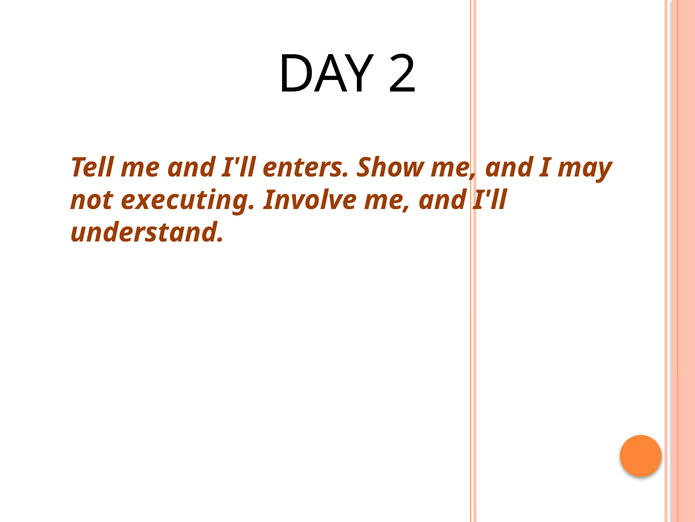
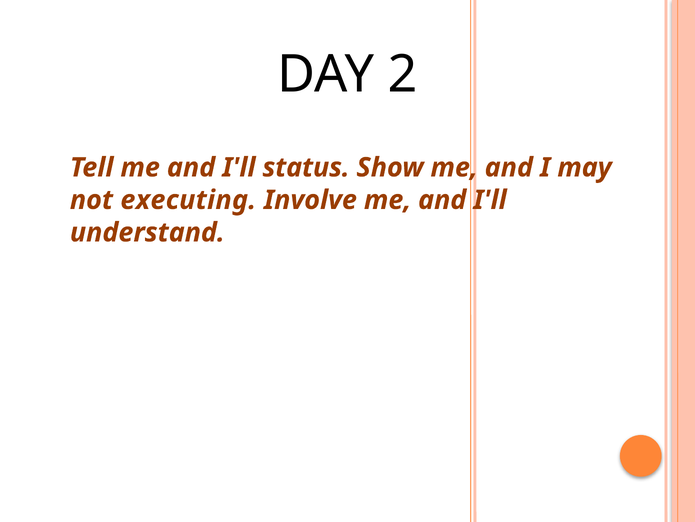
enters: enters -> status (306, 167)
